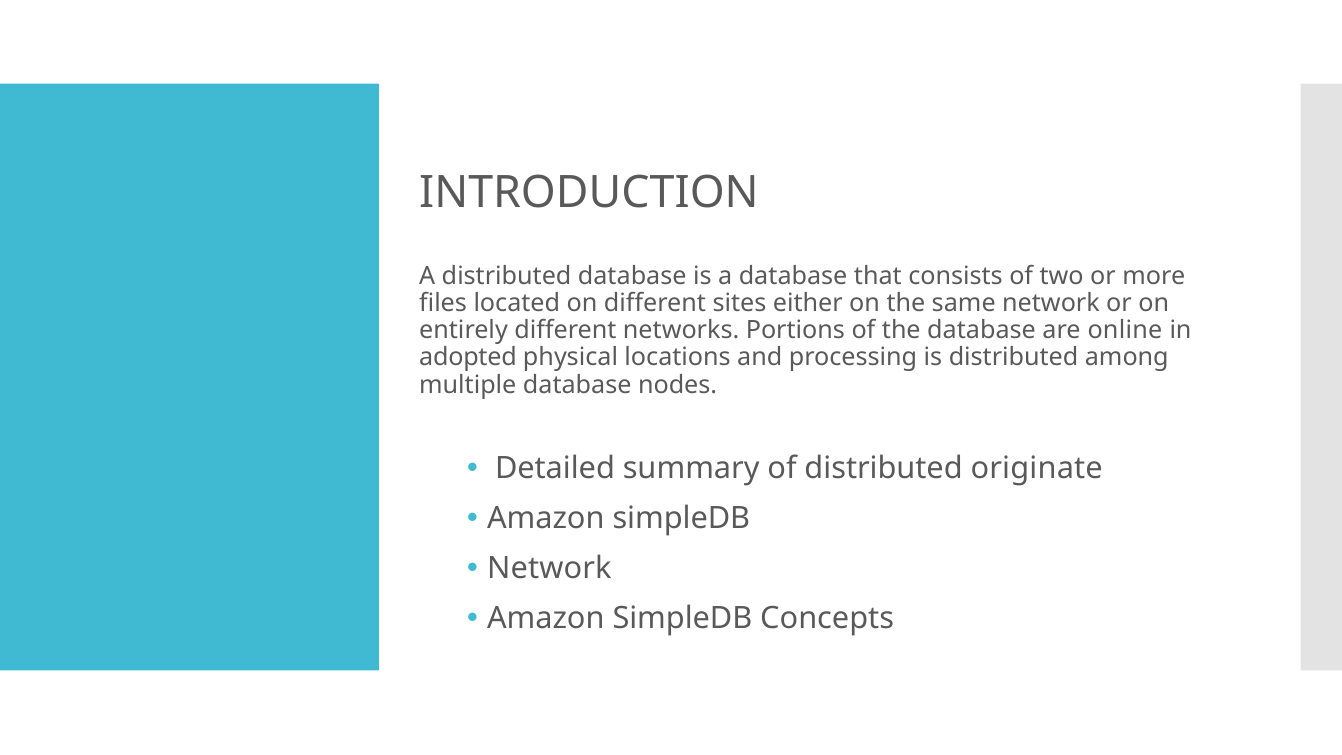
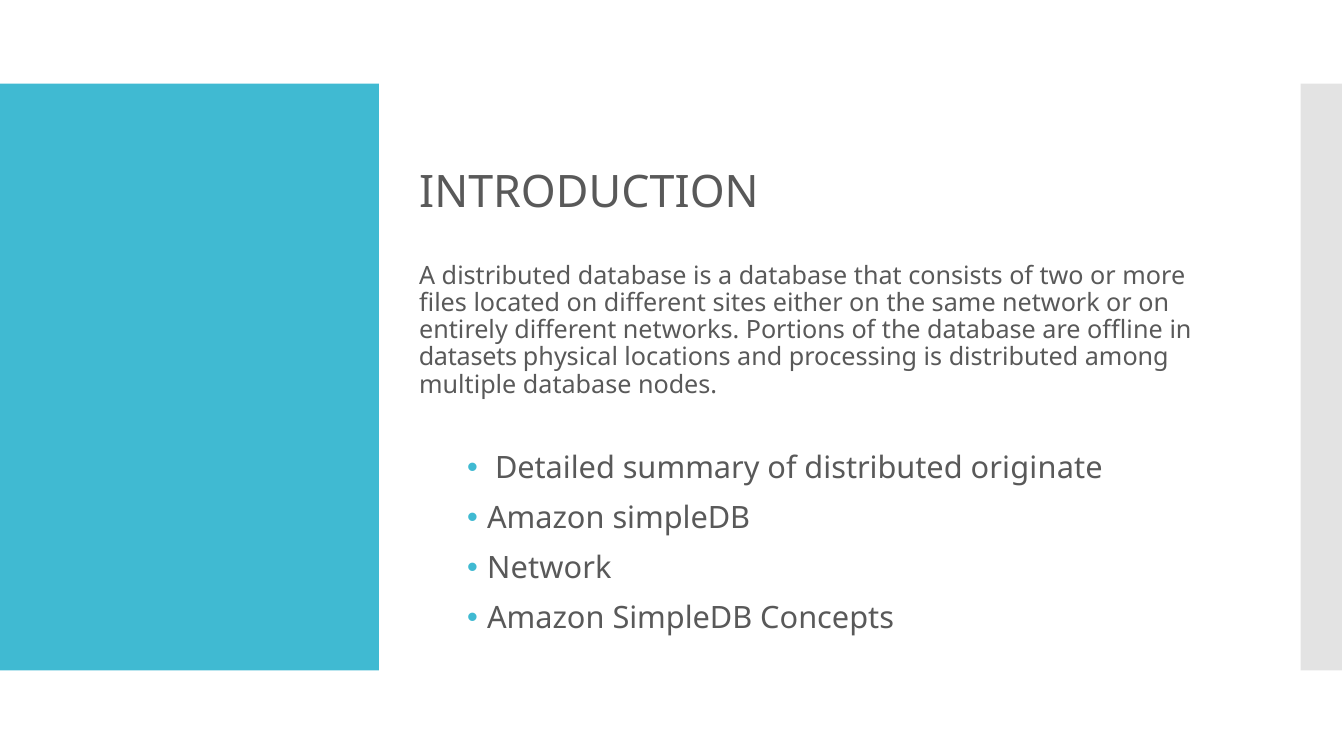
online: online -> offline (1125, 330)
adopted: adopted -> datasets (468, 358)
